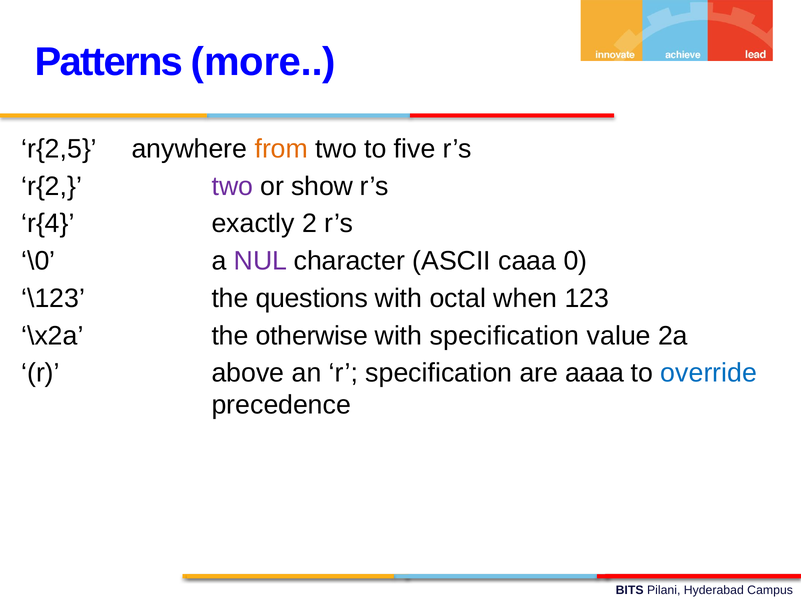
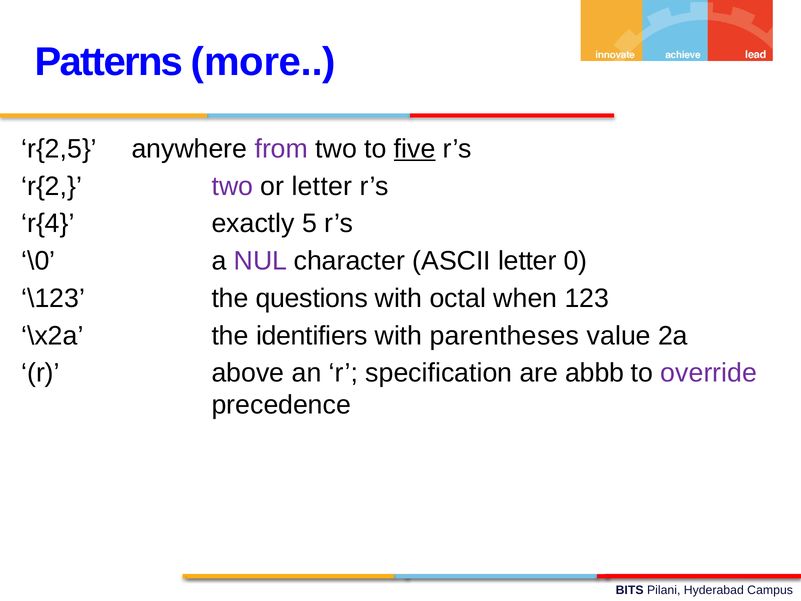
from colour: orange -> purple (281, 149)
five underline: none -> present (415, 149)
or show: show -> letter (322, 186)
2: 2 -> 5 (310, 223)
ASCII caaa: caaa -> letter (527, 261)
otherwise: otherwise -> identifiers (312, 336)
with specification: specification -> parentheses (504, 336)
aaaa: aaaa -> abbb (595, 373)
override colour: blue -> purple (709, 373)
